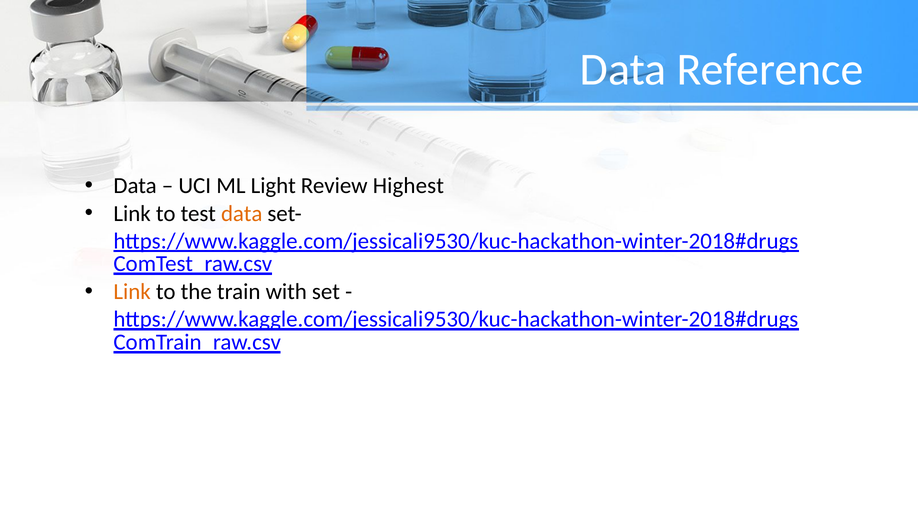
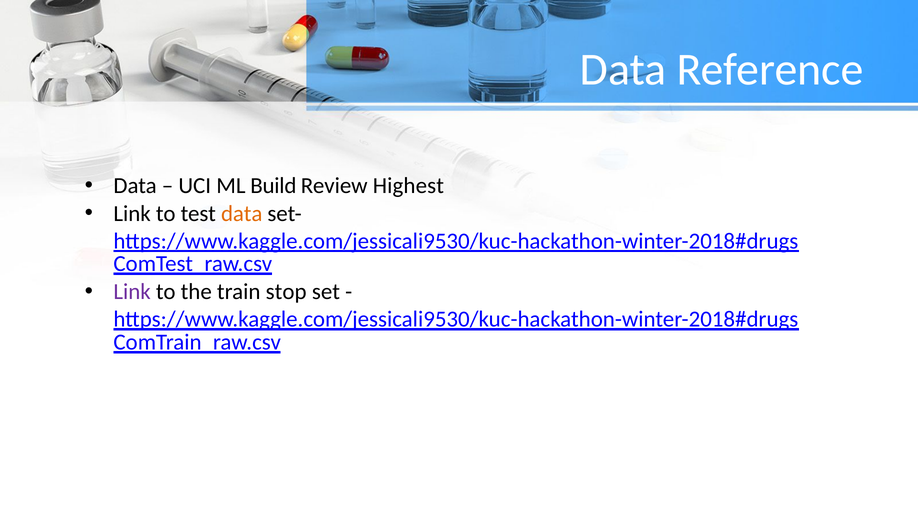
Light: Light -> Build (273, 186)
Link colour: orange -> purple (132, 292)
with: with -> stop (286, 292)
